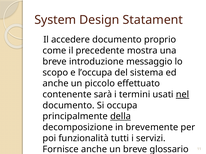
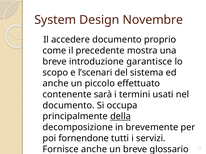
Statament: Statament -> Novembre (153, 20)
messaggio: messaggio -> garantisce (149, 62)
l’occupa: l’occupa -> l’scenari (95, 73)
nel underline: present -> none (182, 95)
funzionalità: funzionalità -> fornendone (84, 139)
